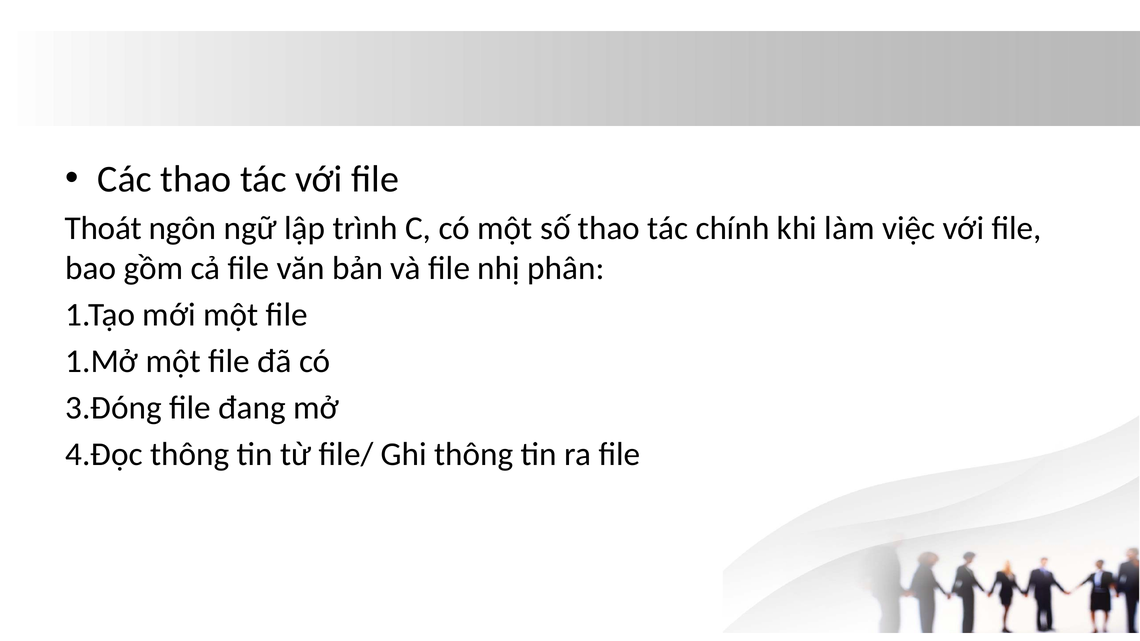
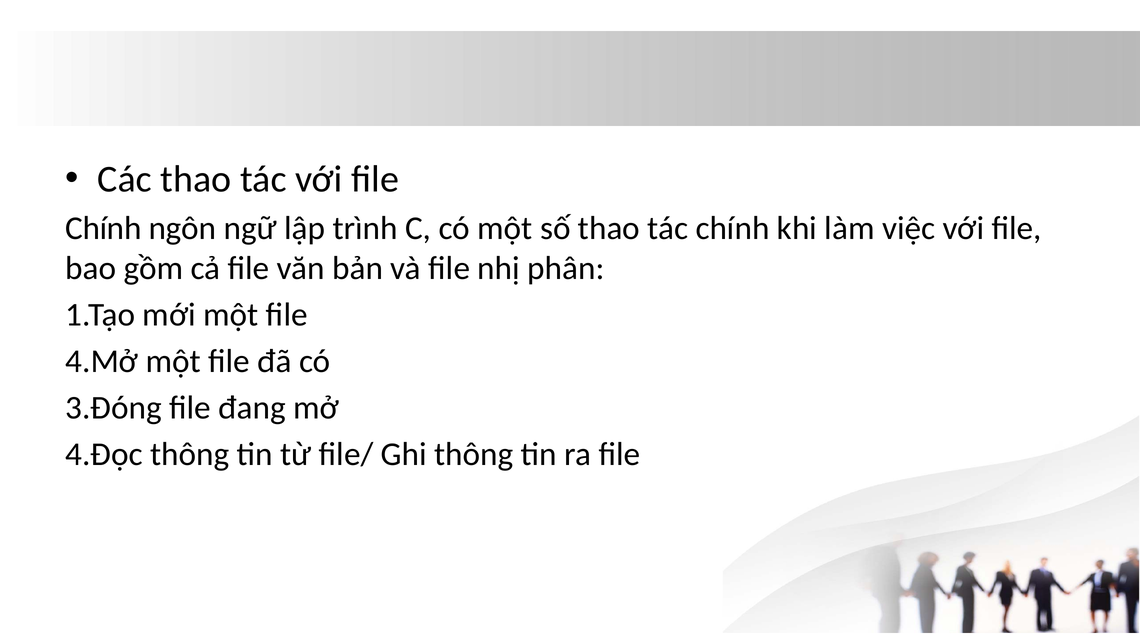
Thoát: Thoát -> Chính (103, 228)
1.Mở: 1.Mở -> 4.Mở (102, 361)
